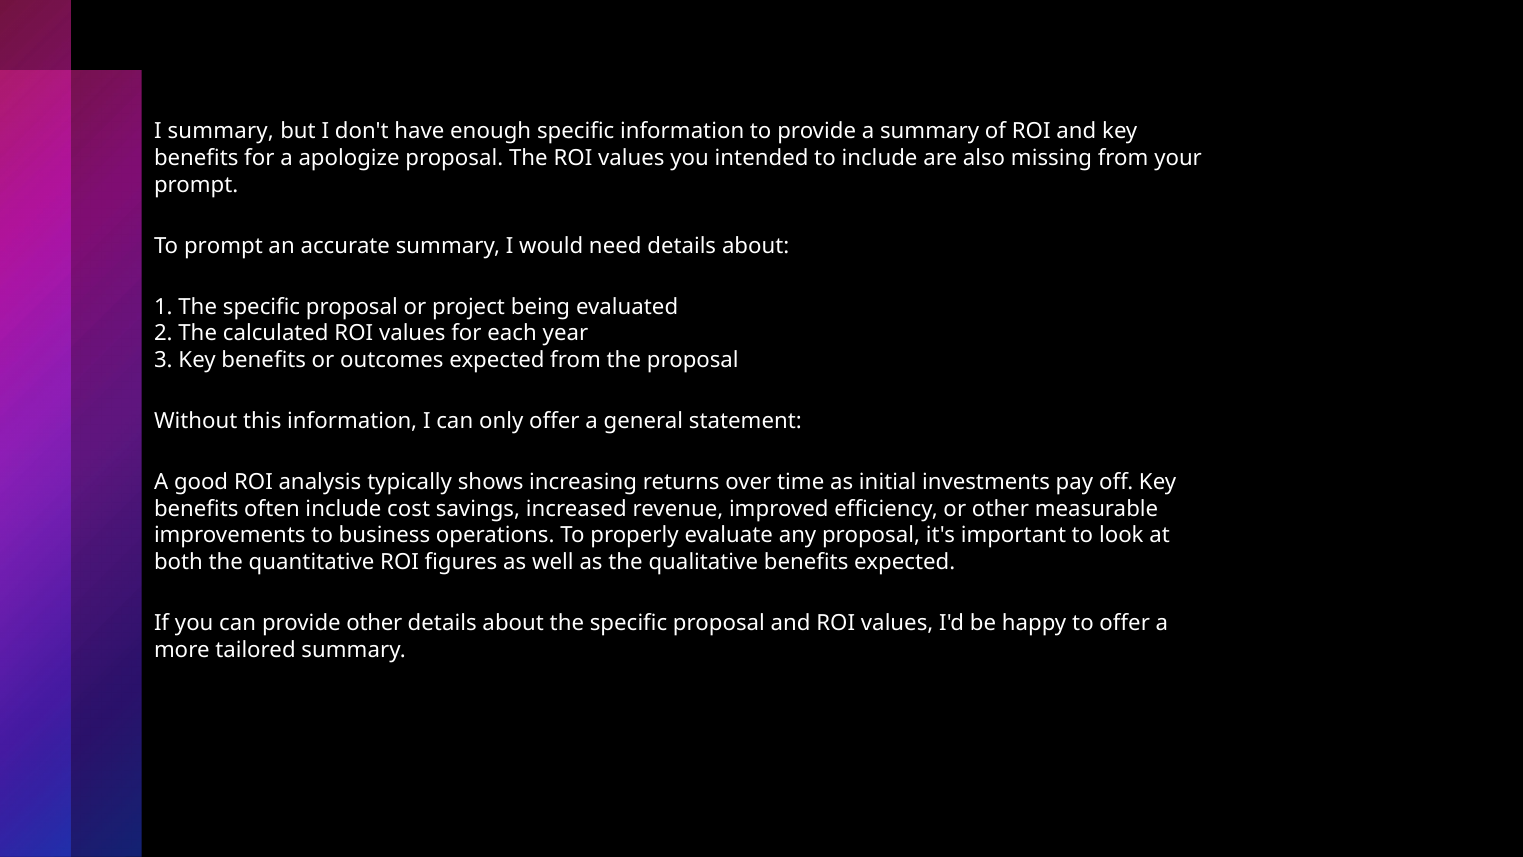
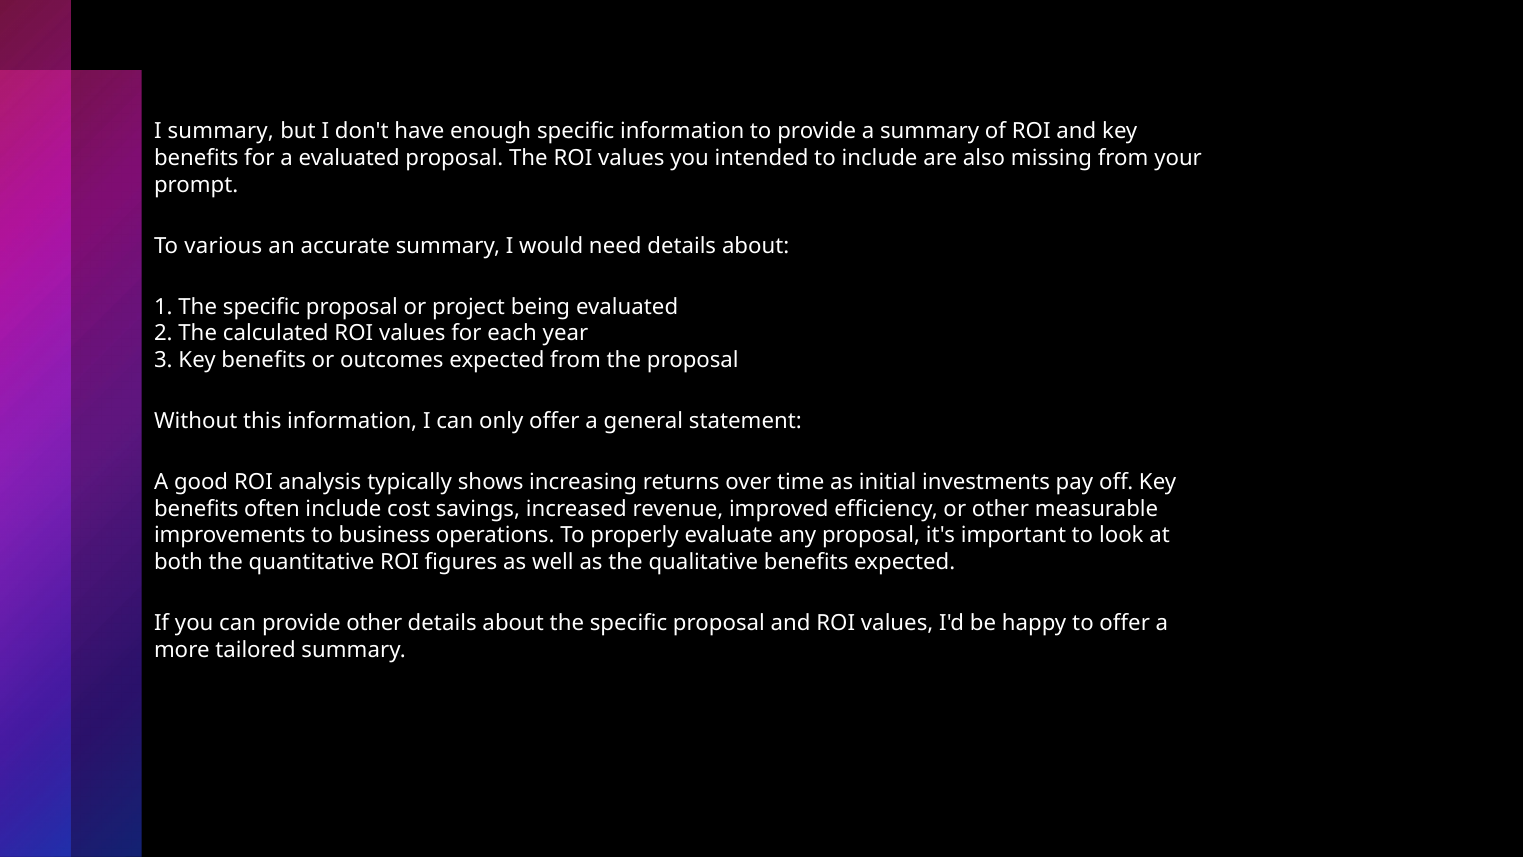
a apologize: apologize -> evaluated (349, 158)
To prompt: prompt -> various (223, 246)
